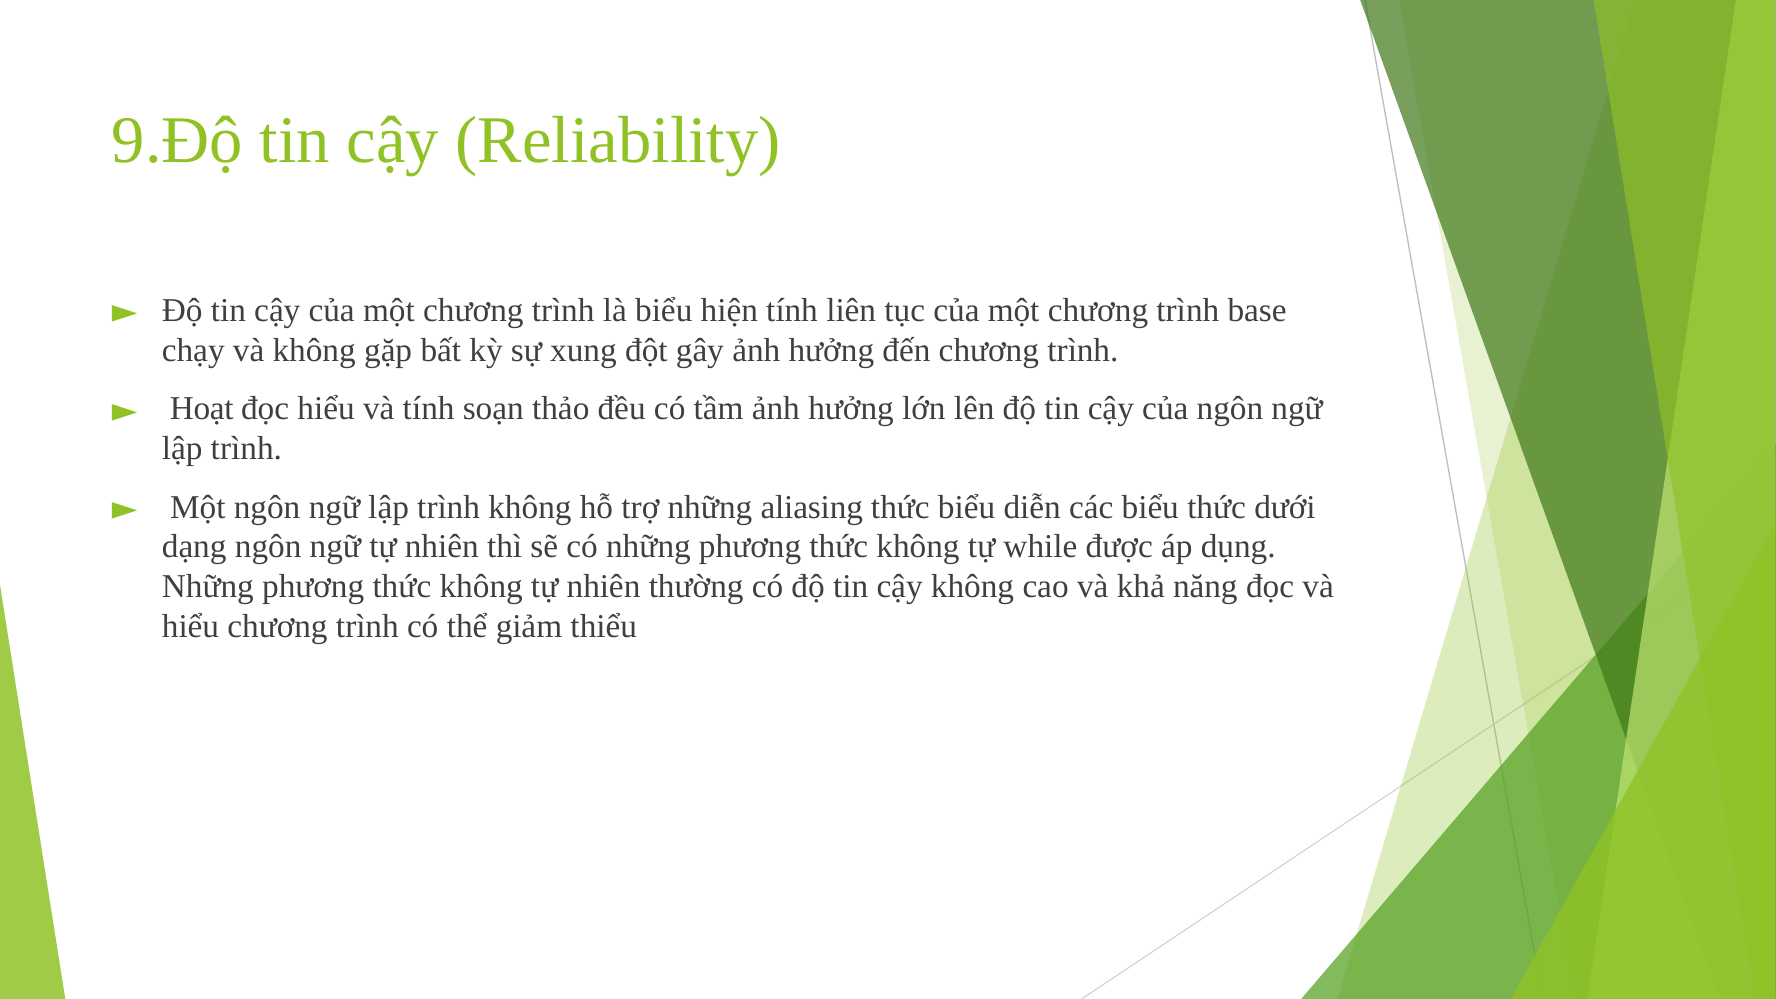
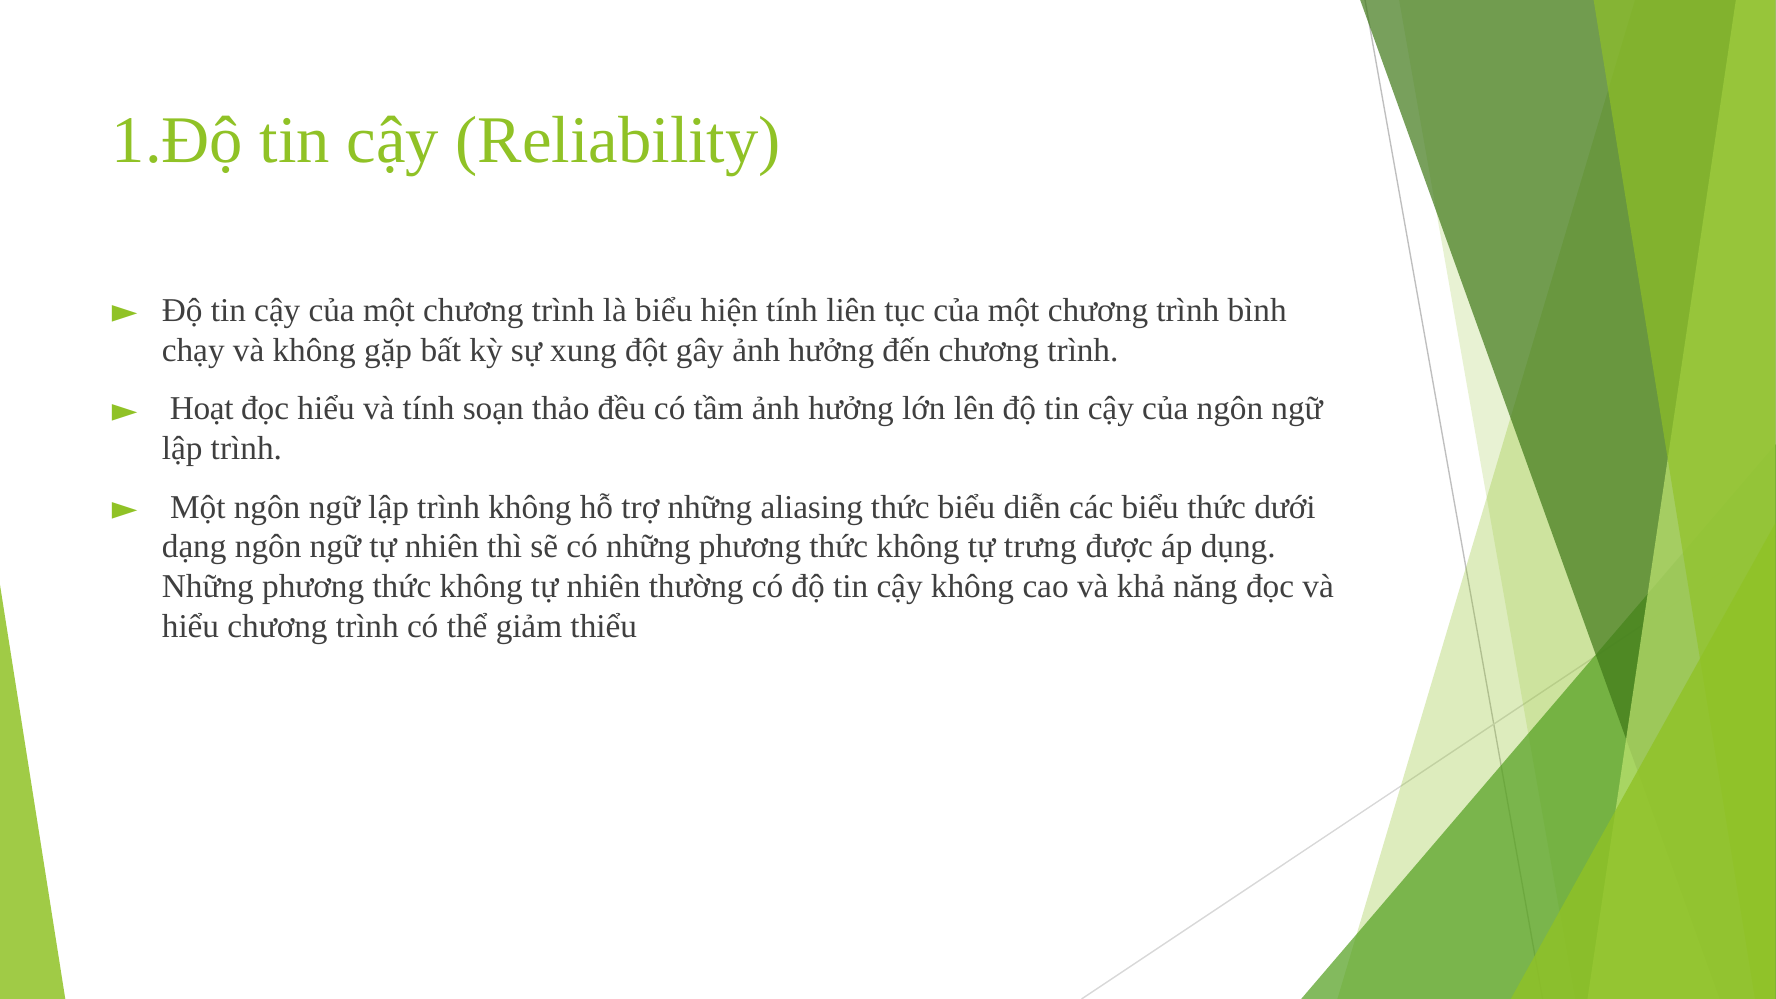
9.Độ: 9.Độ -> 1.Độ (178, 140)
base: base -> bình (1257, 310)
while: while -> trưng (1040, 547)
